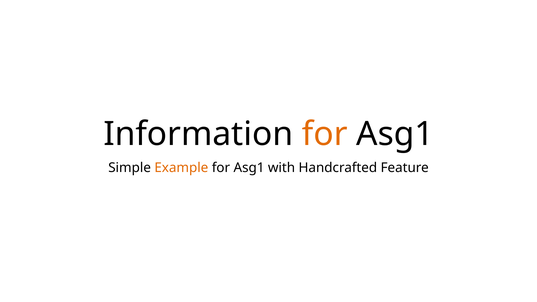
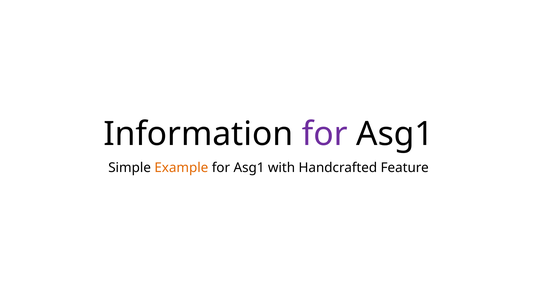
for colour: orange -> purple (325, 134)
